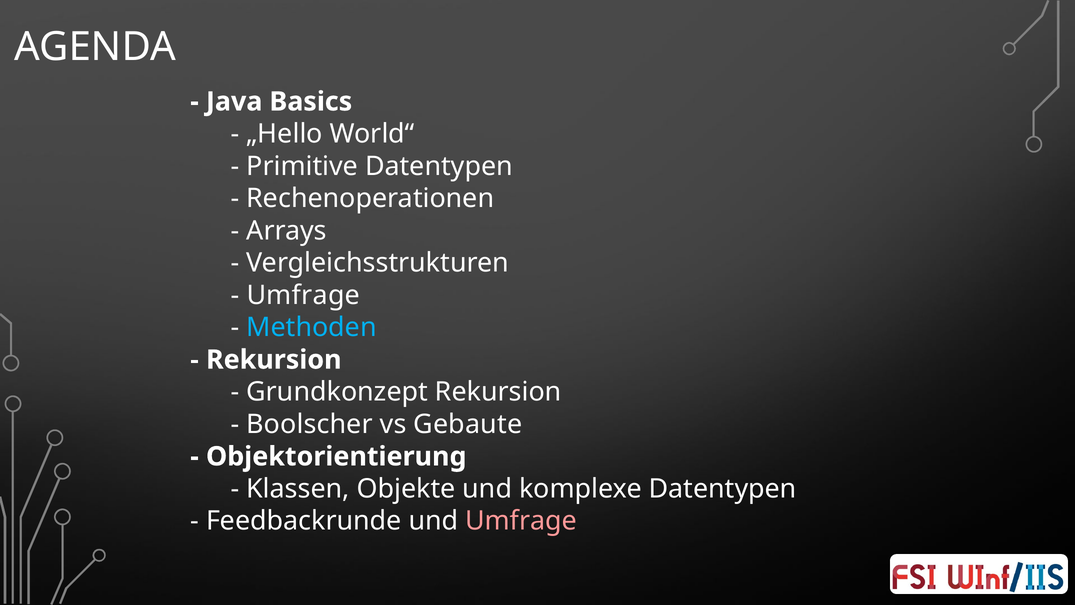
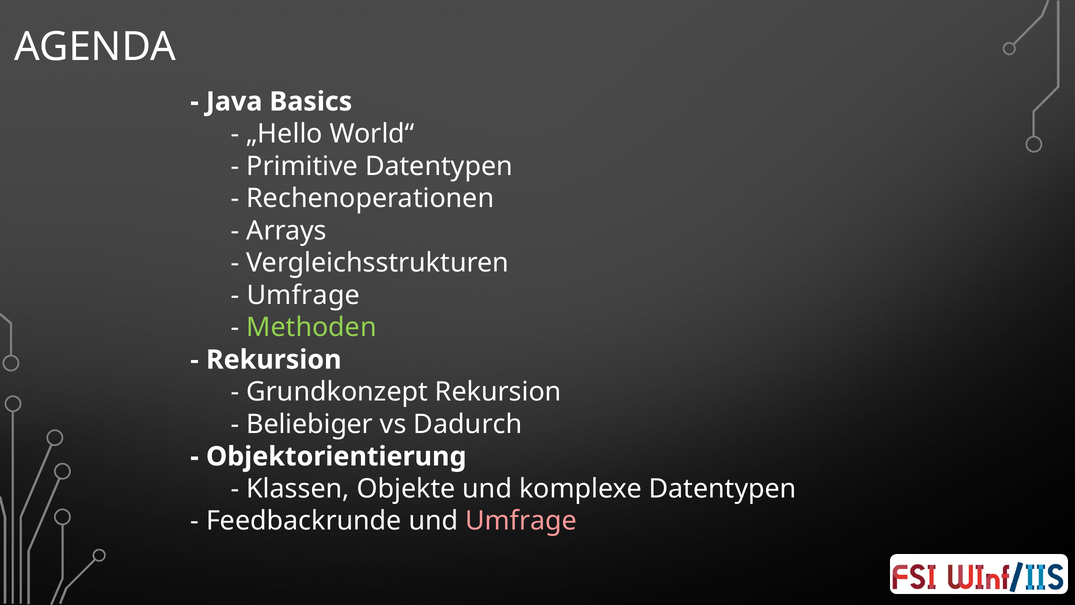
Methoden colour: light blue -> light green (312, 327)
Boolscher: Boolscher -> Beliebiger (310, 424)
Gebaute: Gebaute -> Dadurch (468, 424)
